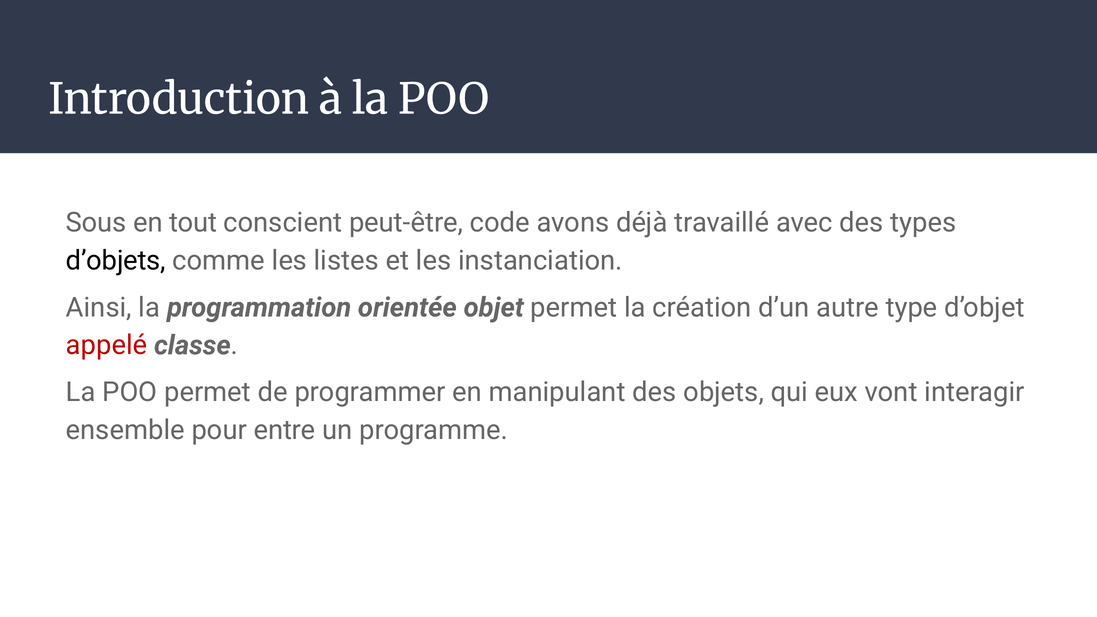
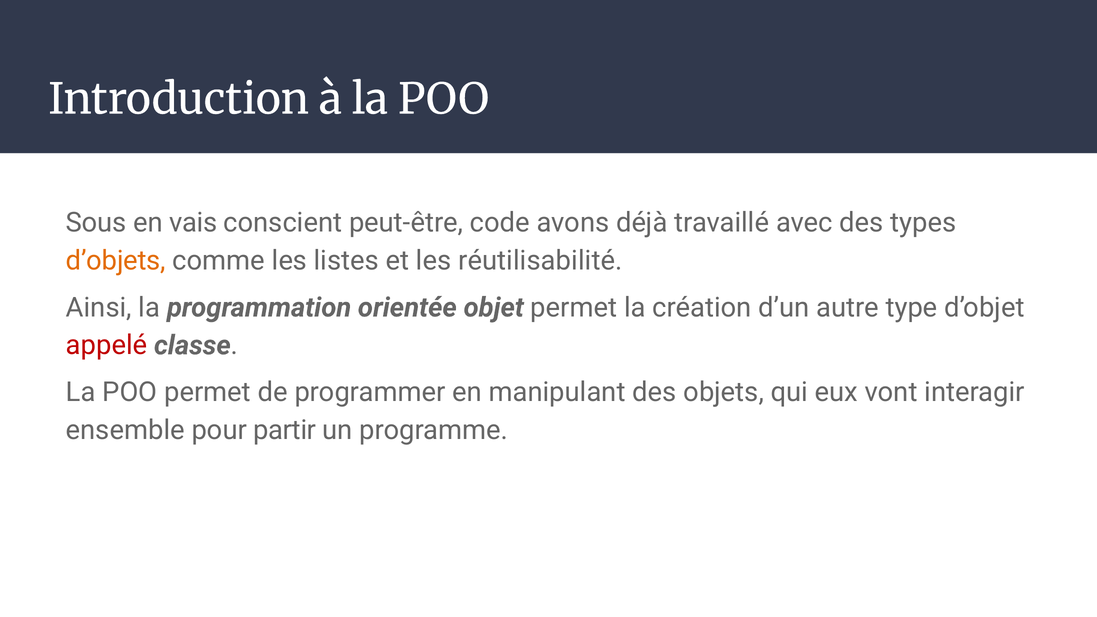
tout: tout -> vais (193, 223)
d’objets colour: black -> orange (116, 261)
instanciation: instanciation -> réutilisabilité (540, 261)
entre: entre -> partir (285, 430)
